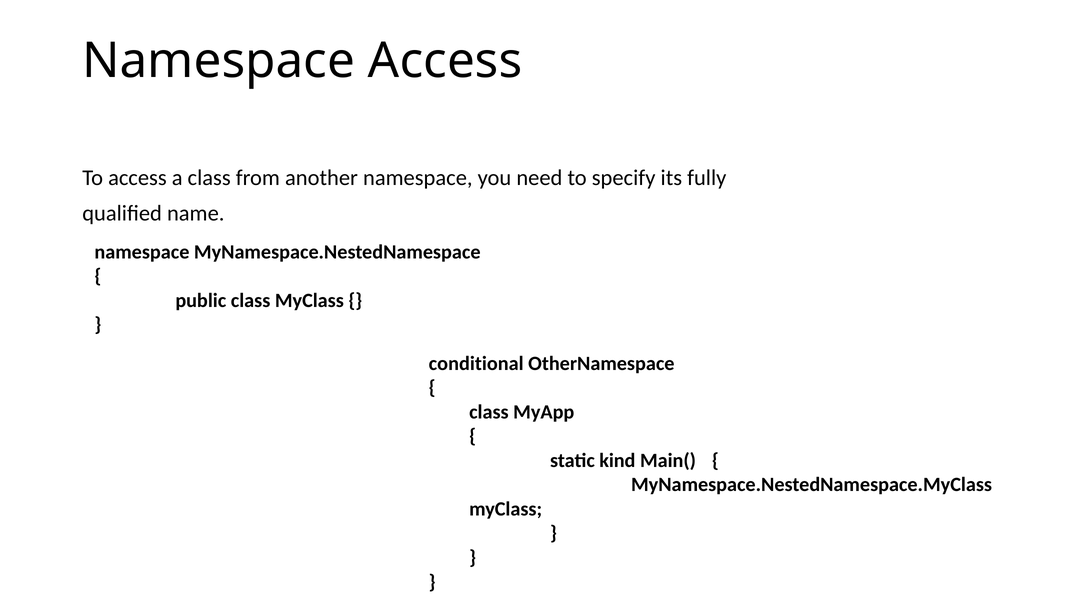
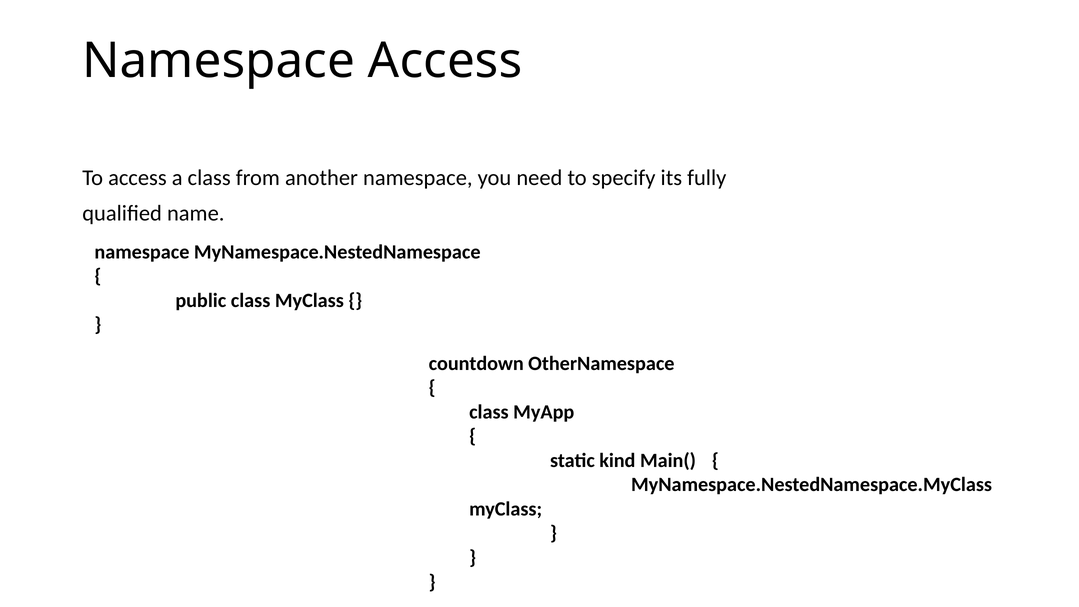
conditional: conditional -> countdown (476, 363)
